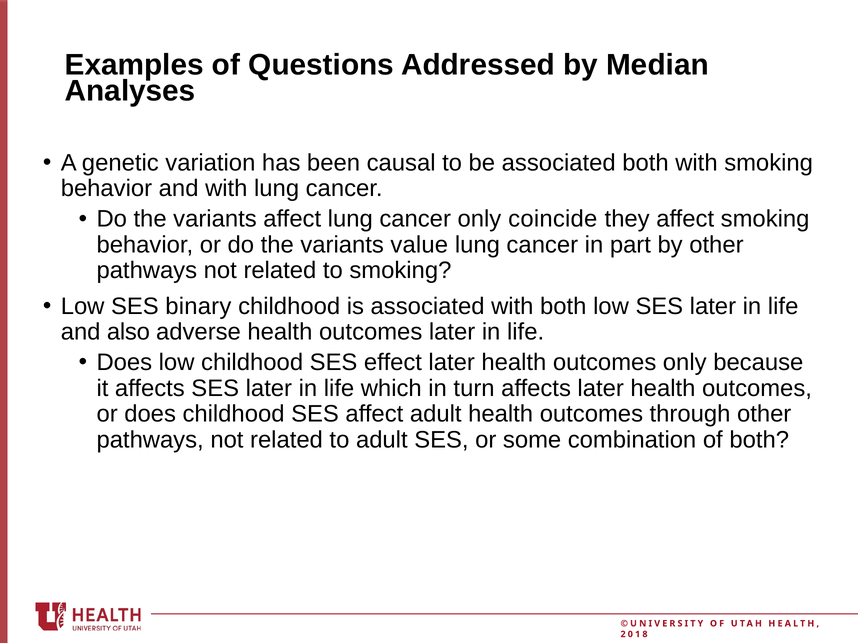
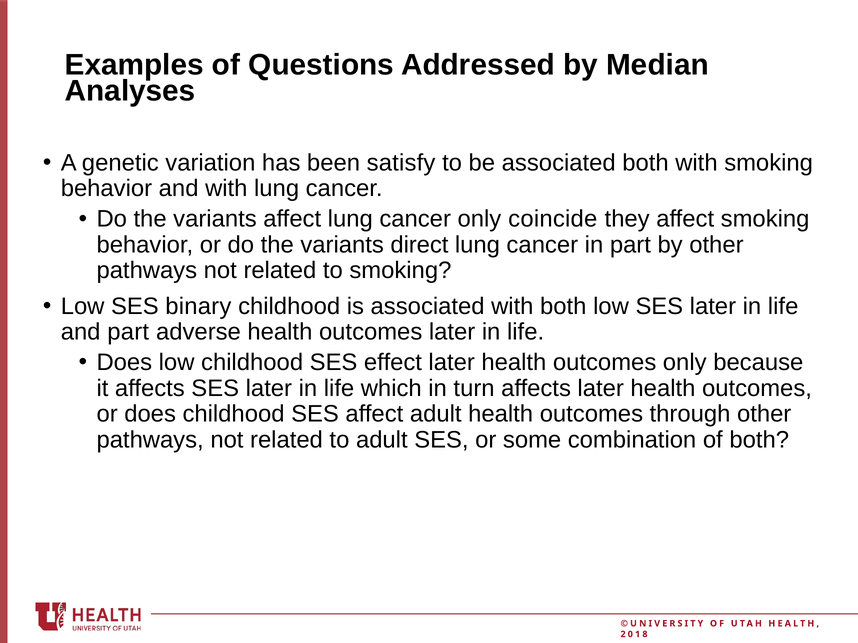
causal: causal -> satisfy (401, 163)
value: value -> direct (419, 245)
and also: also -> part (128, 332)
